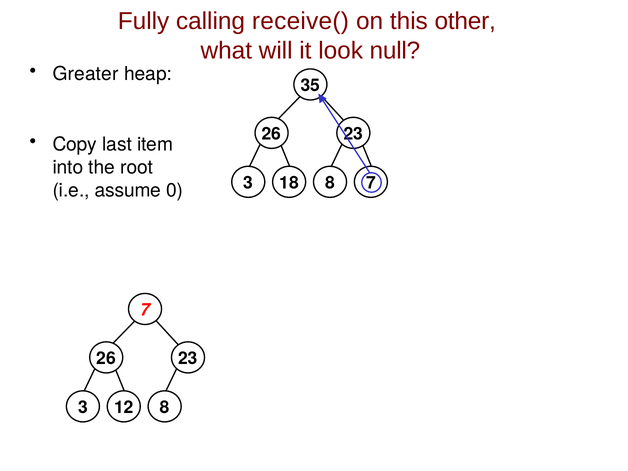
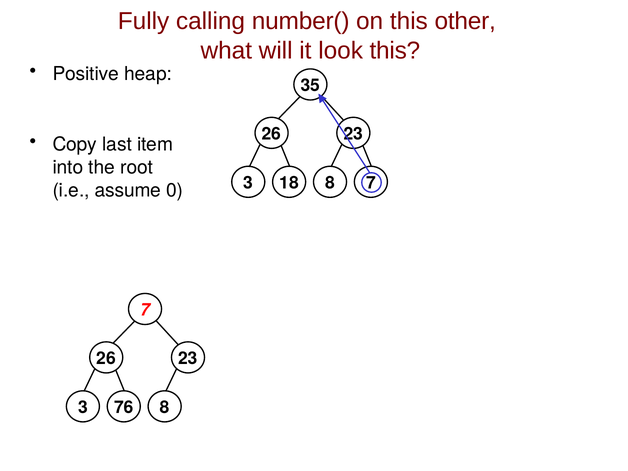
receive(: receive( -> number( (301, 21)
look null: null -> this (395, 51)
Greater: Greater -> Positive (86, 74)
12: 12 -> 76 (124, 408)
